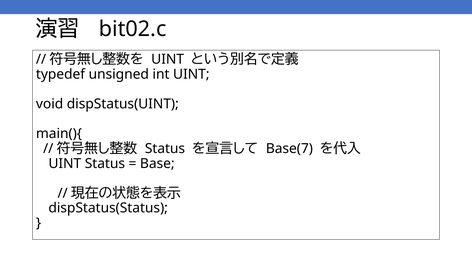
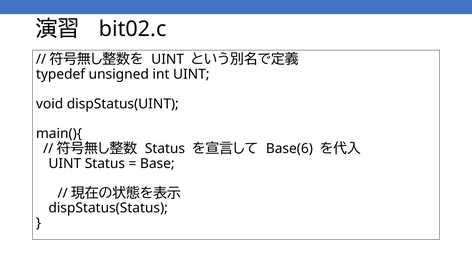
Base(7: Base(7 -> Base(6 (289, 148)
